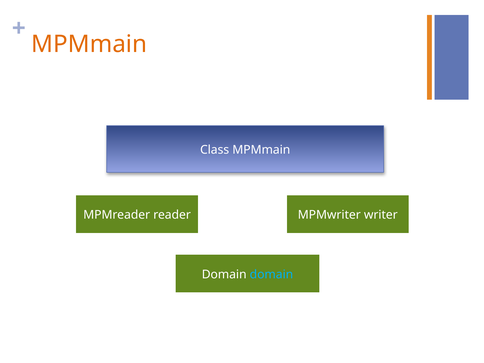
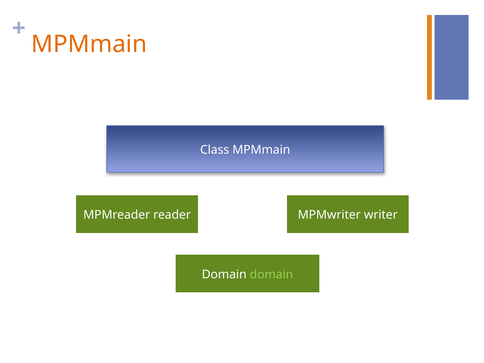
domain colour: light blue -> light green (271, 274)
